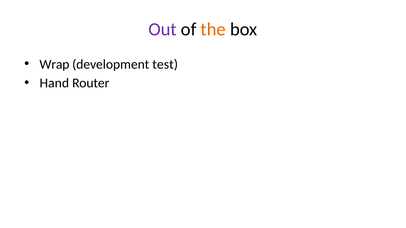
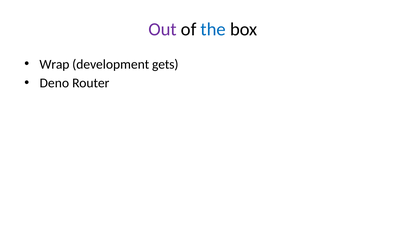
the colour: orange -> blue (213, 29)
test: test -> gets (165, 64)
Hand: Hand -> Deno (54, 83)
